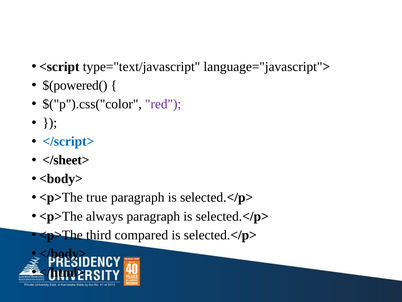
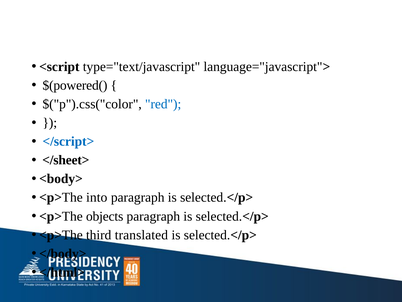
red colour: purple -> blue (163, 104)
true: true -> into (97, 197)
always: always -> objects (105, 216)
compared: compared -> translated (141, 235)
